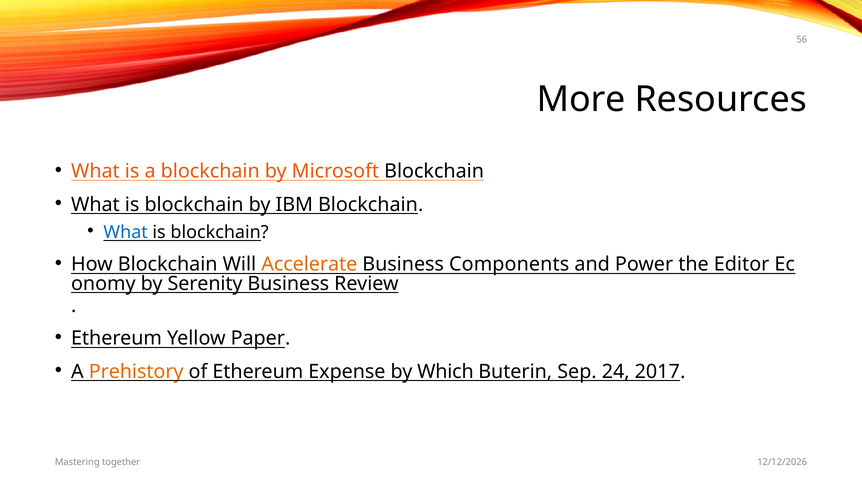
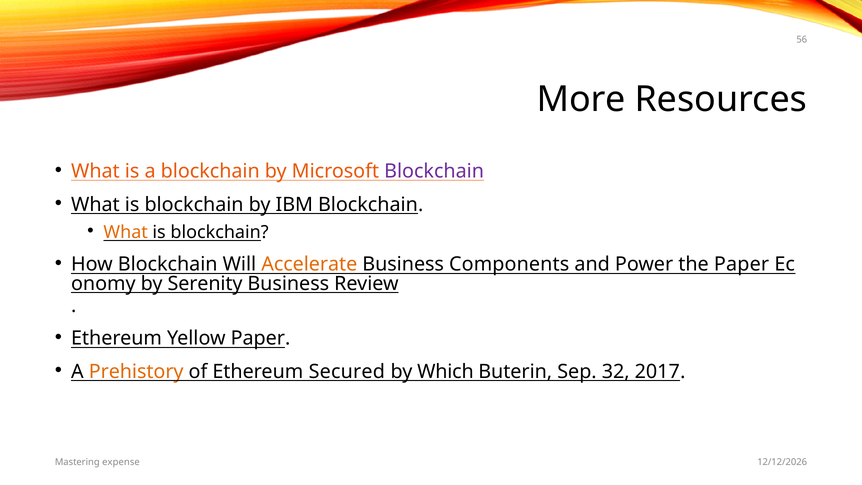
Blockchain colour: black -> purple (434, 171)
What colour: blue -> orange (126, 232)
the Editor: Editor -> Paper (742, 264)
Expense: Expense -> Secured (347, 371)
24: 24 -> 32 (616, 371)
together: together -> expense (121, 462)
